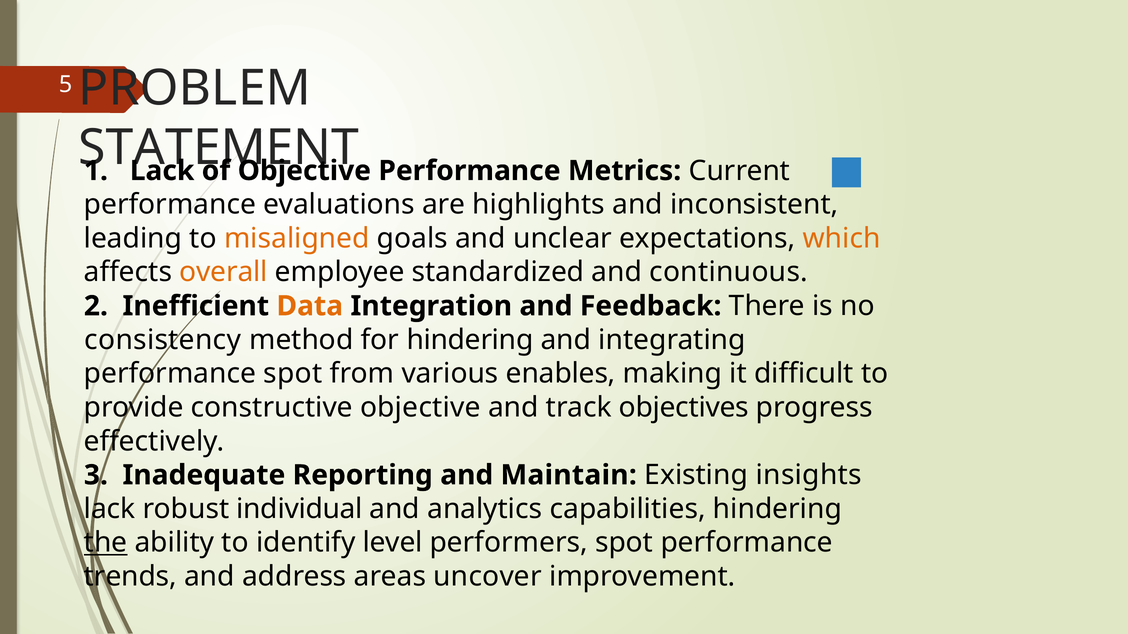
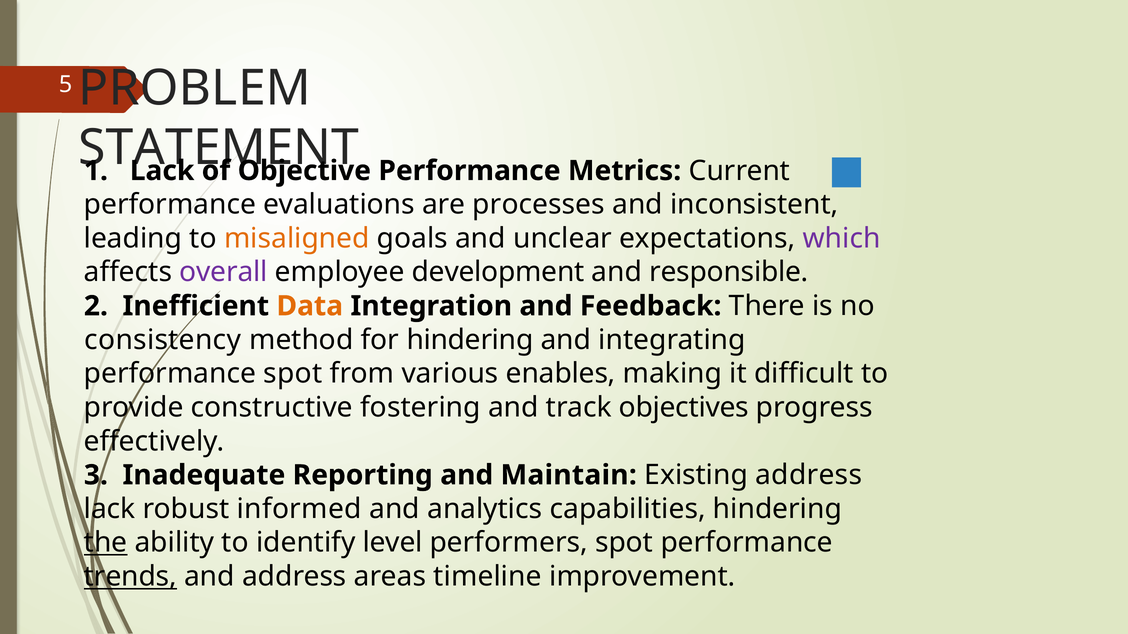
highlights: highlights -> processes (539, 205)
which colour: orange -> purple (842, 239)
overall colour: orange -> purple (224, 272)
standardized: standardized -> development (498, 272)
continuous: continuous -> responsible (729, 272)
constructive objective: objective -> fostering (420, 408)
Existing insights: insights -> address (809, 475)
individual: individual -> informed (299, 509)
trends underline: none -> present (130, 577)
uncover: uncover -> timeline (488, 577)
